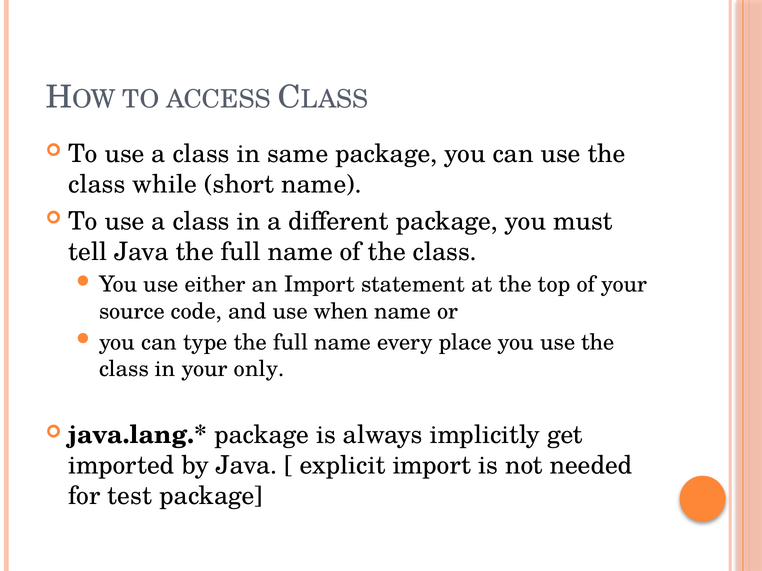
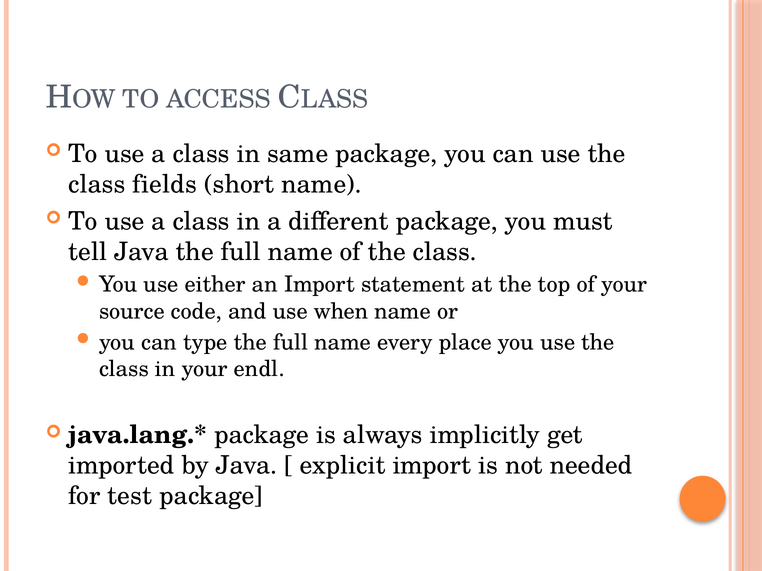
while: while -> fields (165, 185)
only: only -> endl (259, 369)
